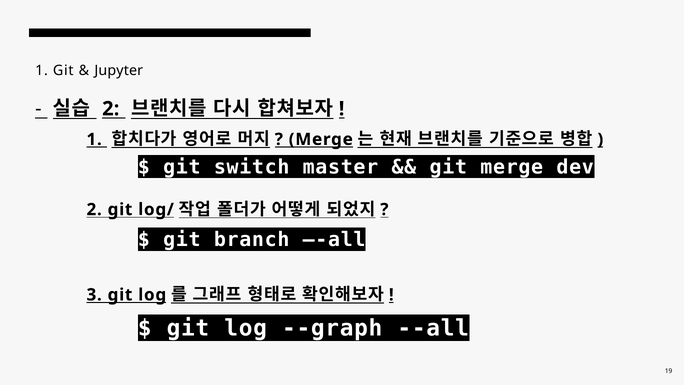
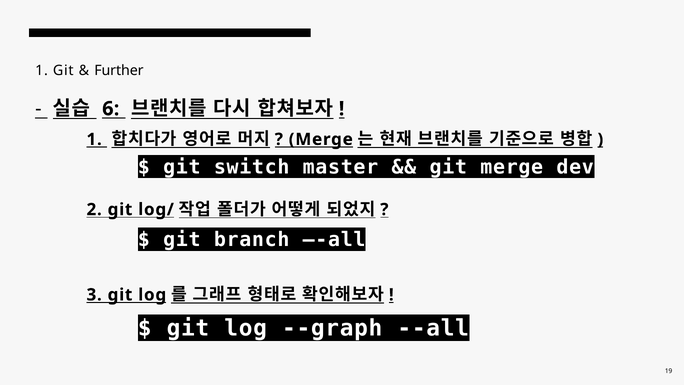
Jupyter: Jupyter -> Further (119, 71)
2: 2 -> 6 (111, 109)
